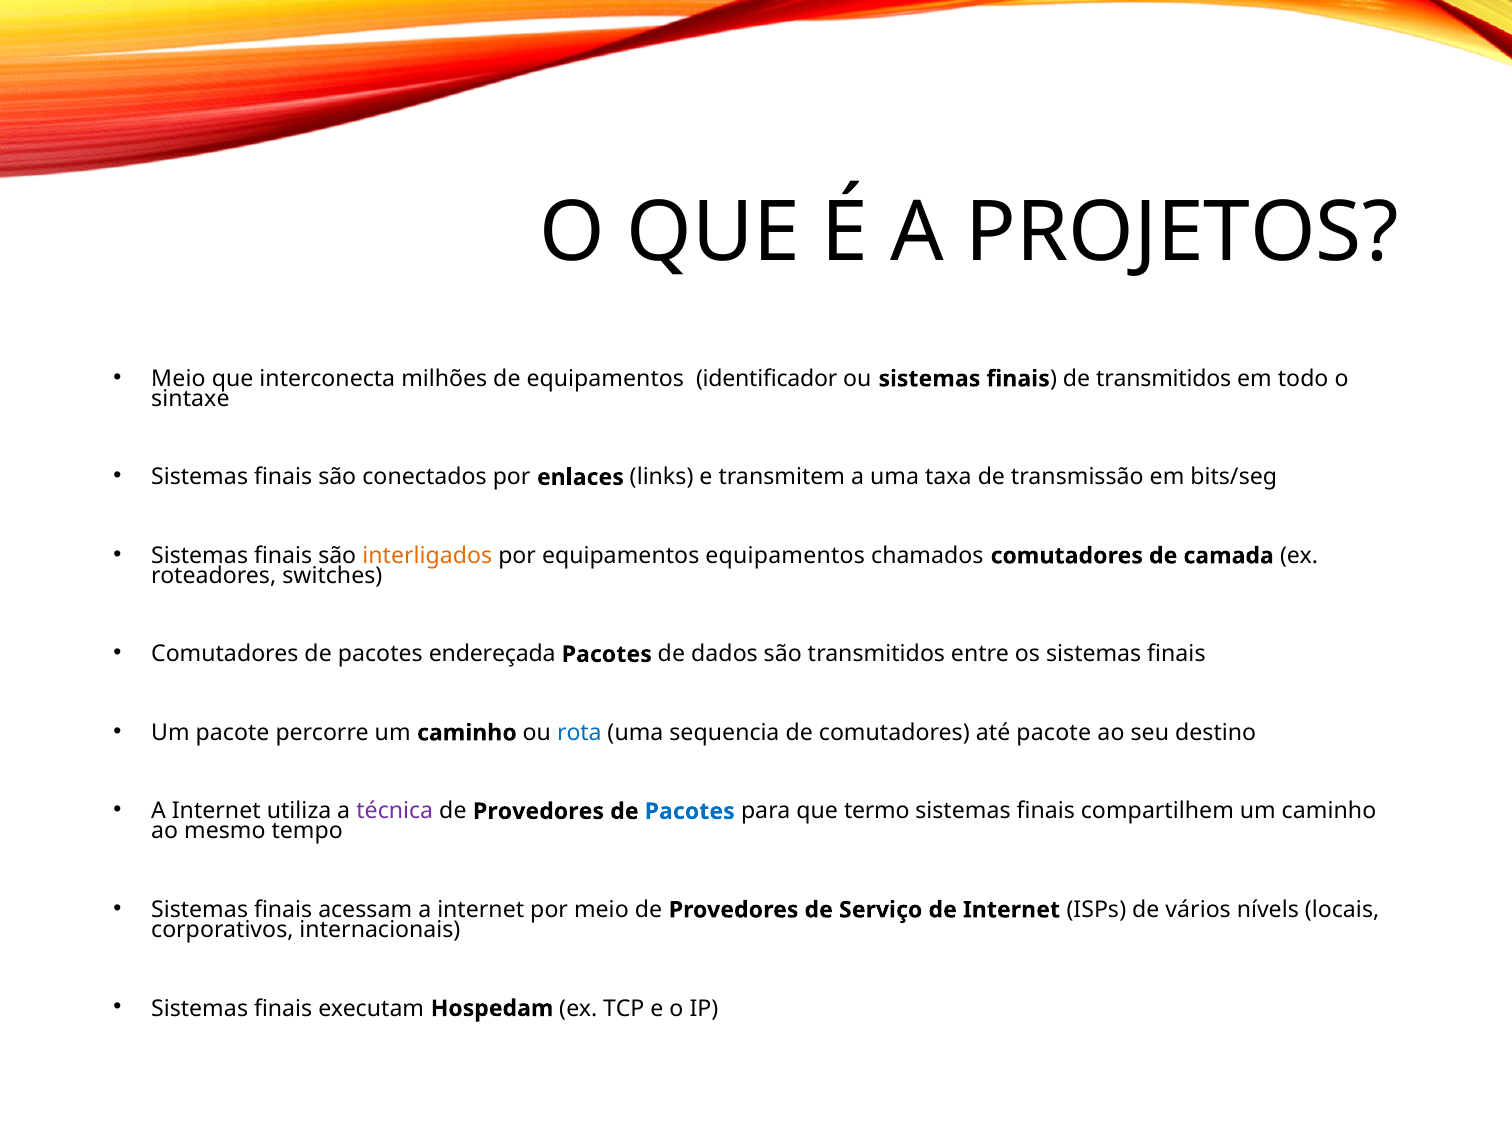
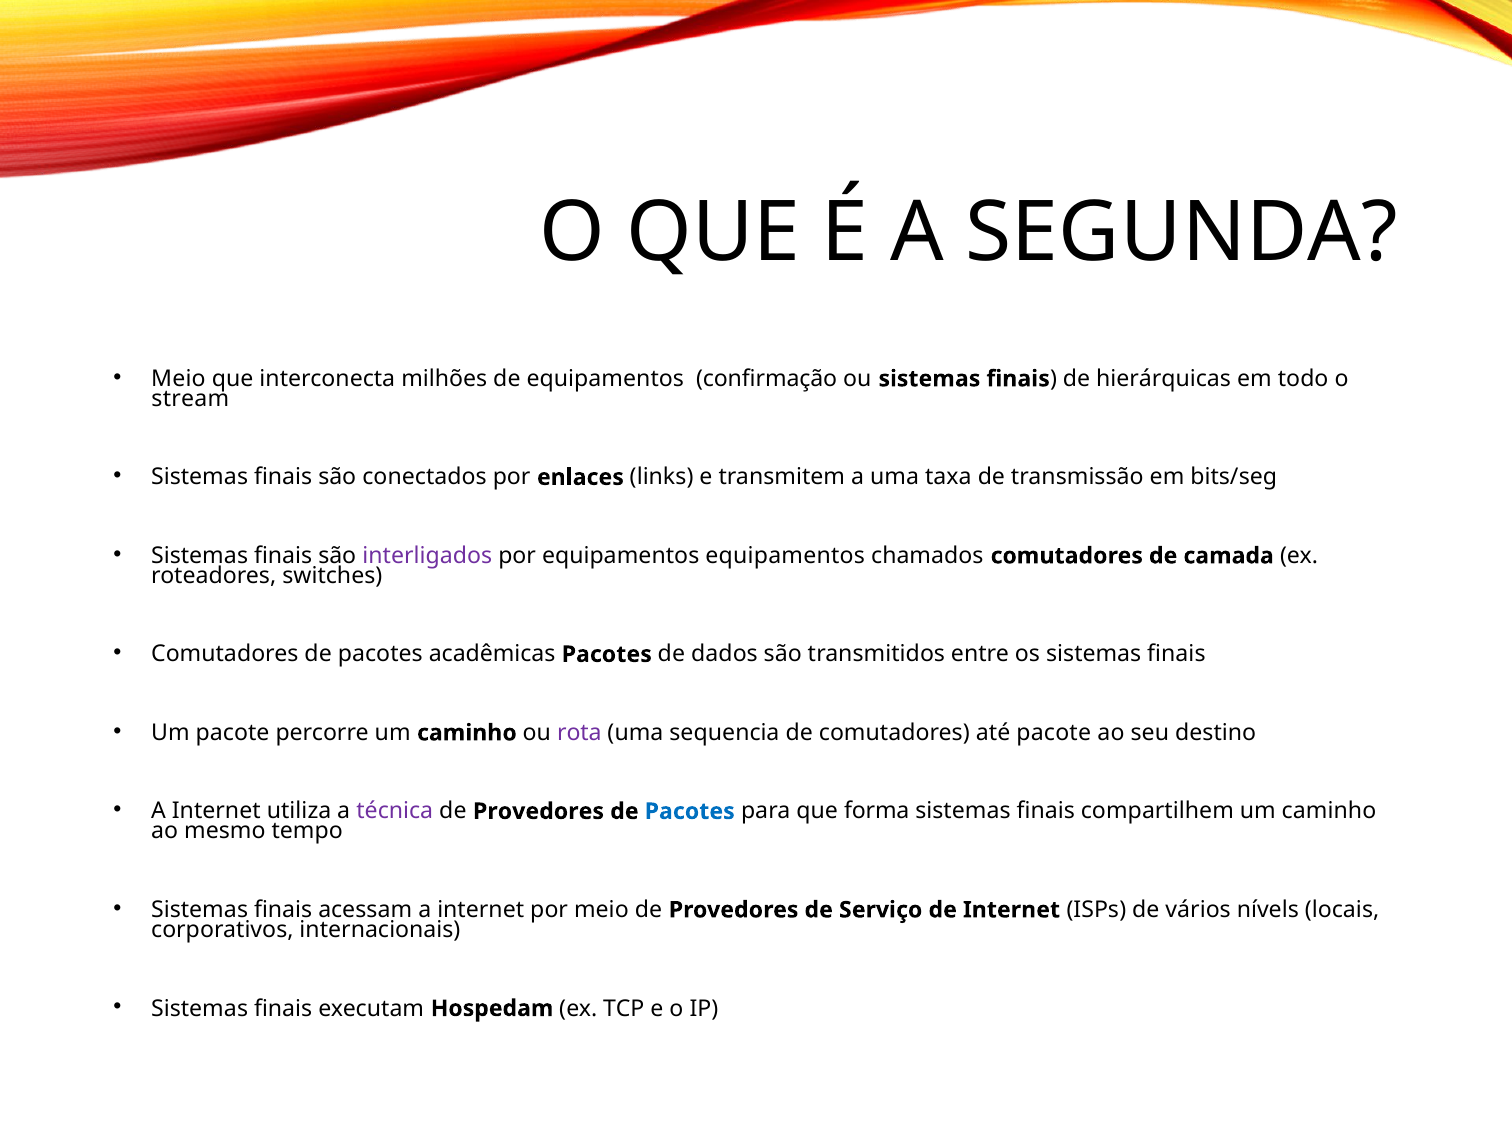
PROJETOS: PROJETOS -> SEGUNDA (1182, 233)
identificador: identificador -> confirmação (767, 379)
de transmitidos: transmitidos -> hierárquicas (1164, 379)
sintaxe: sintaxe -> stream (190, 399)
interligados colour: orange -> purple (427, 556)
endereçada: endereçada -> acadêmicas (492, 654)
rota colour: blue -> purple (579, 733)
termo: termo -> forma (877, 811)
